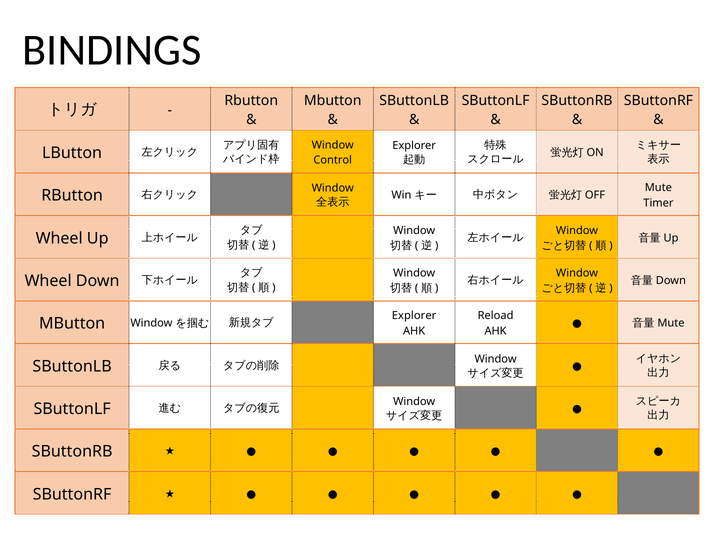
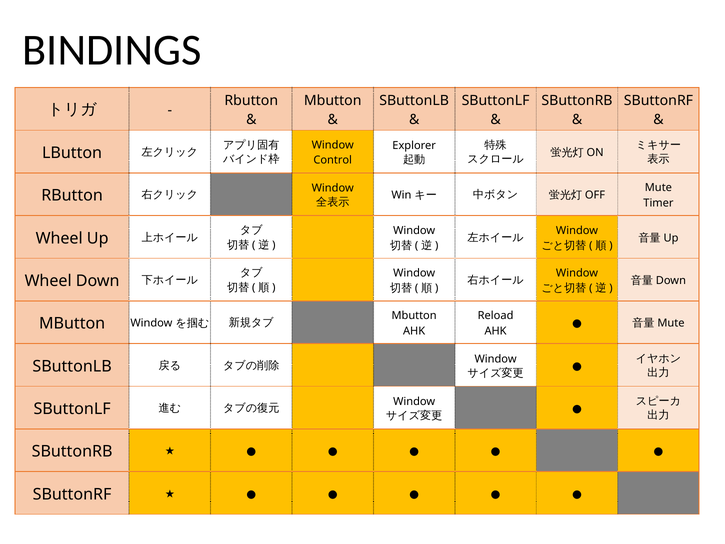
Explorer: Explorer -> Mbutton (414, 316)
